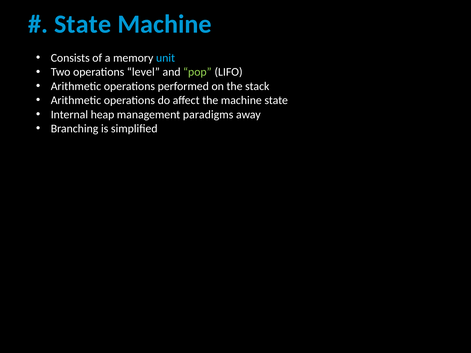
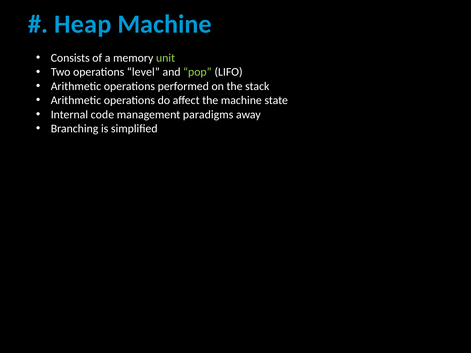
State: State -> Heap (83, 24)
unit colour: light blue -> light green (166, 58)
heap: heap -> code (102, 115)
